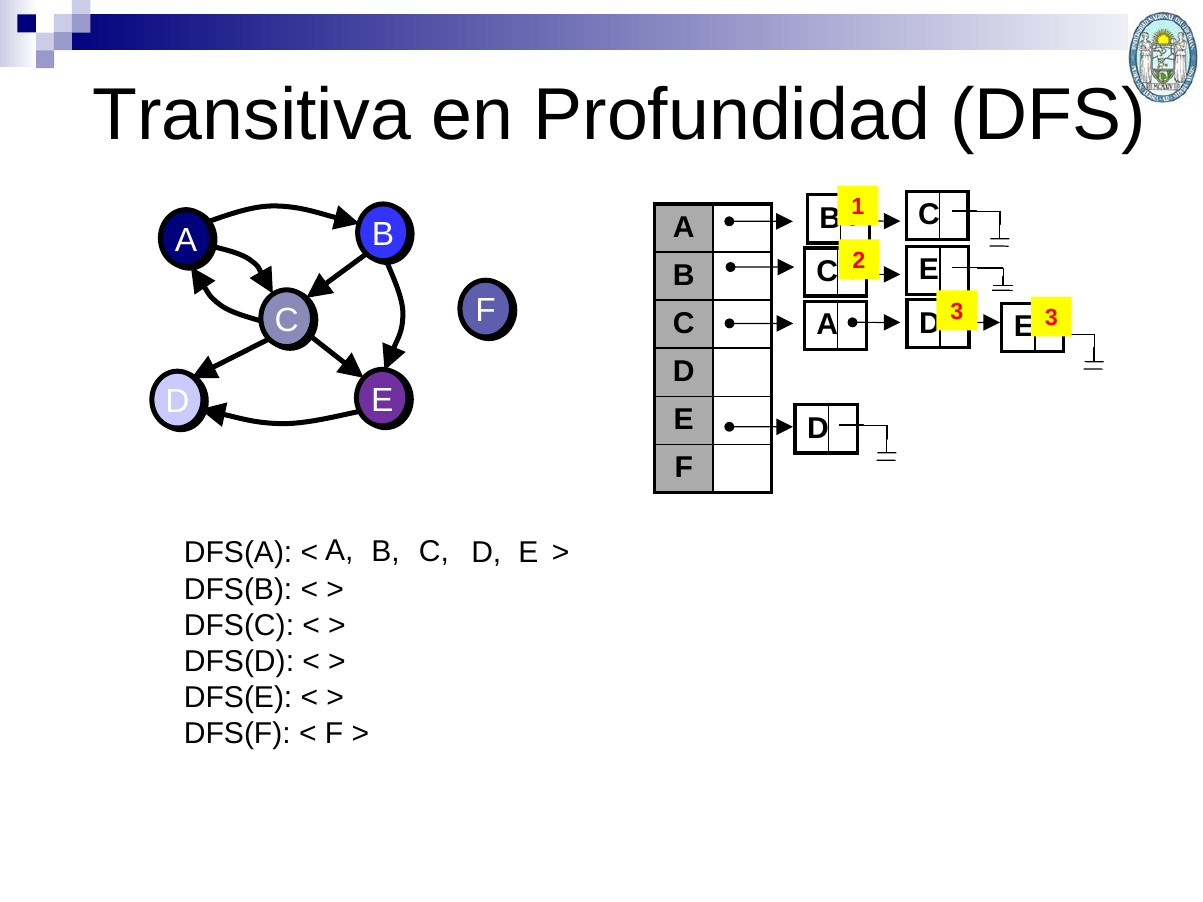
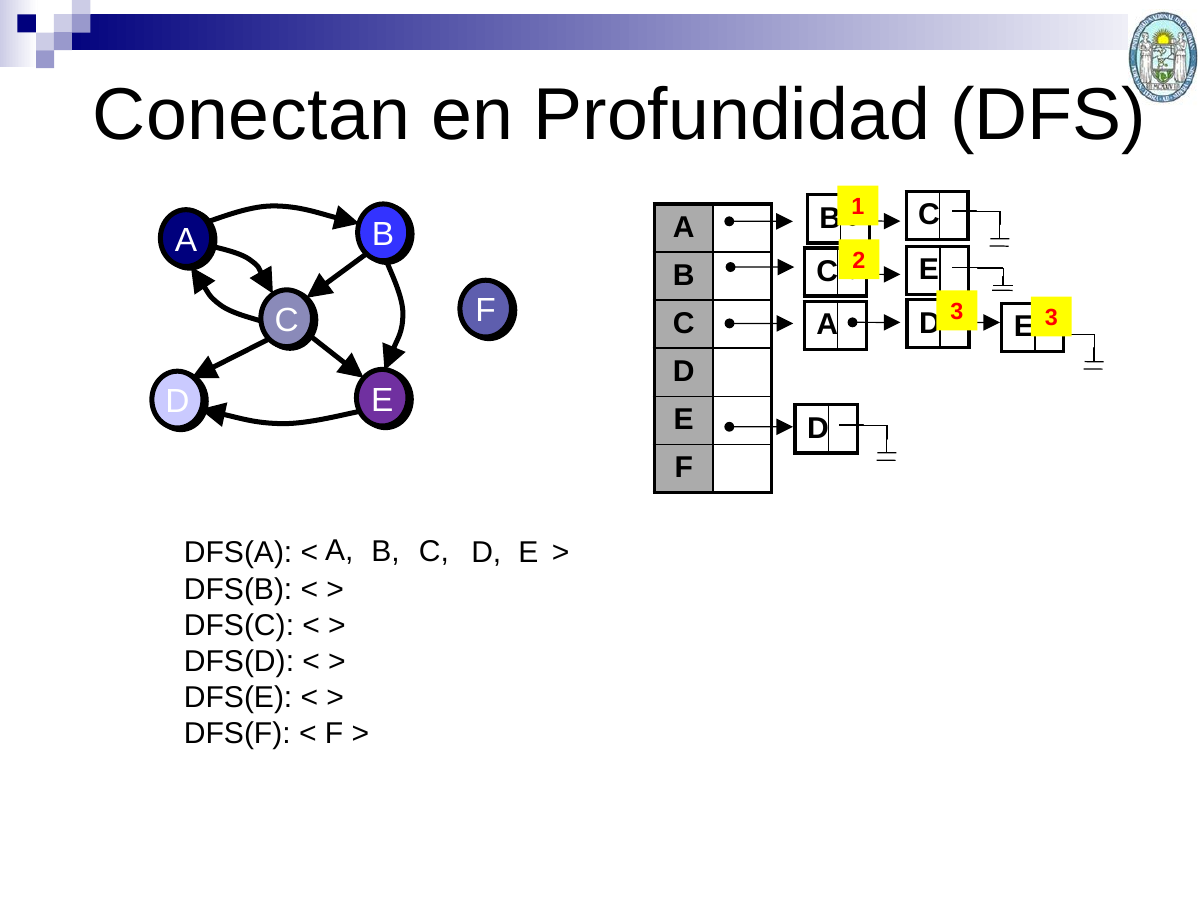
Transitiva: Transitiva -> Conectan (251, 116)
